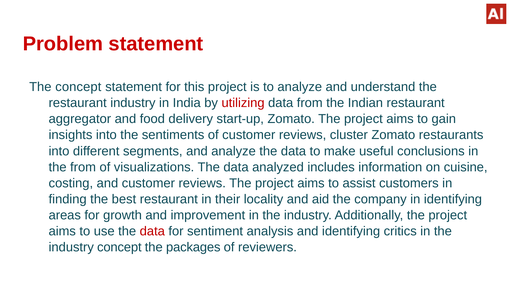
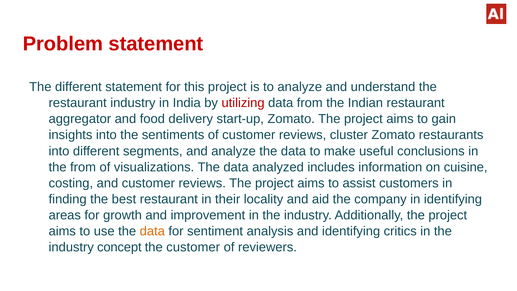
The concept: concept -> different (78, 87)
data colour: red -> orange (152, 231)
the packages: packages -> customer (193, 247)
